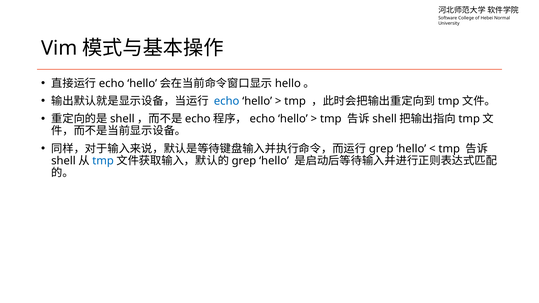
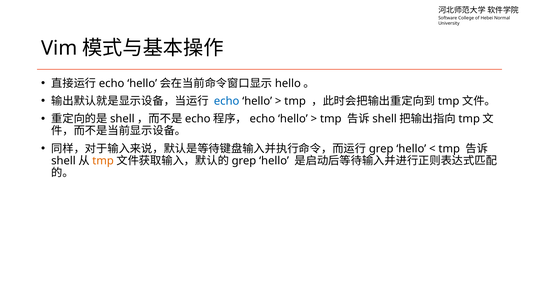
tmp colour: blue -> orange (103, 161)
